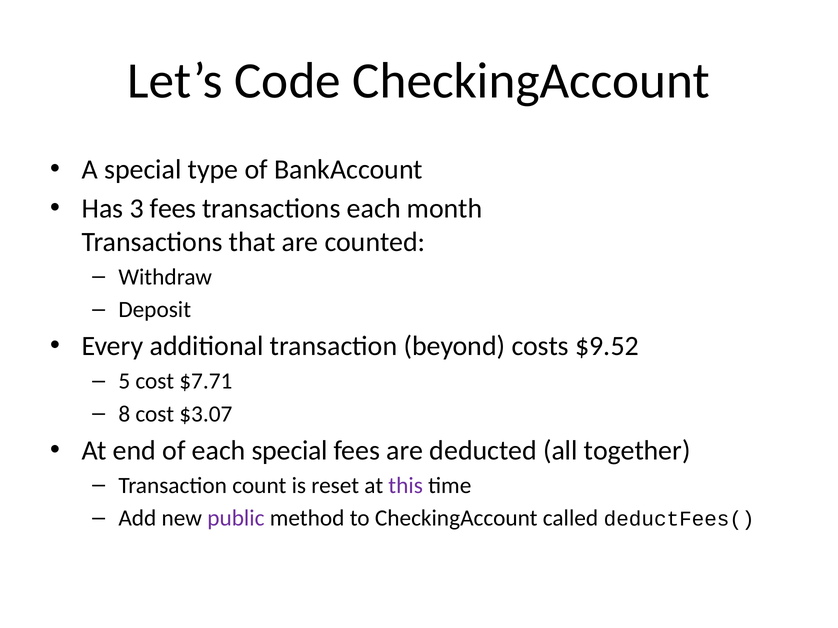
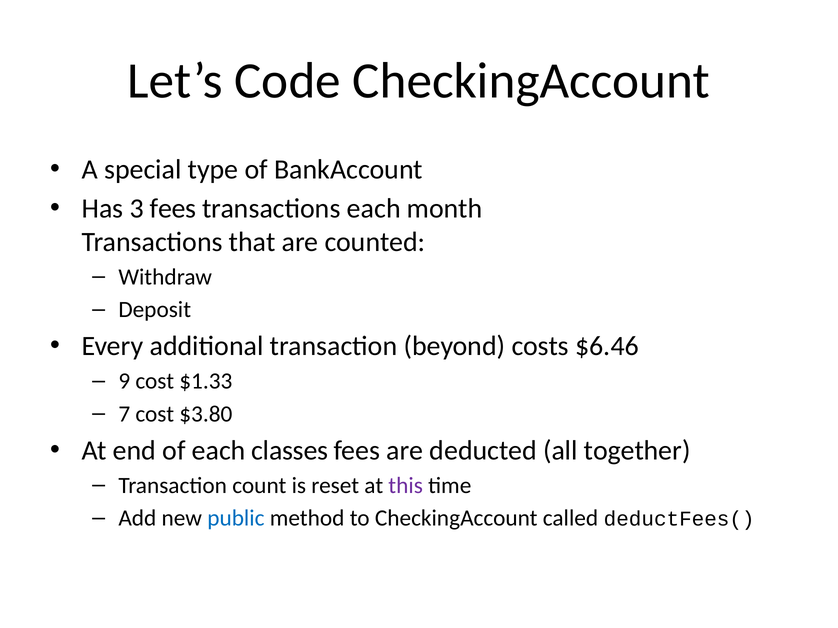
$9.52: $9.52 -> $6.46 (607, 347)
5: 5 -> 9 (124, 382)
$7.71: $7.71 -> $1.33 (206, 382)
8: 8 -> 7 (124, 414)
$3.07: $3.07 -> $3.80 (206, 414)
each special: special -> classes (290, 451)
public colour: purple -> blue (236, 519)
